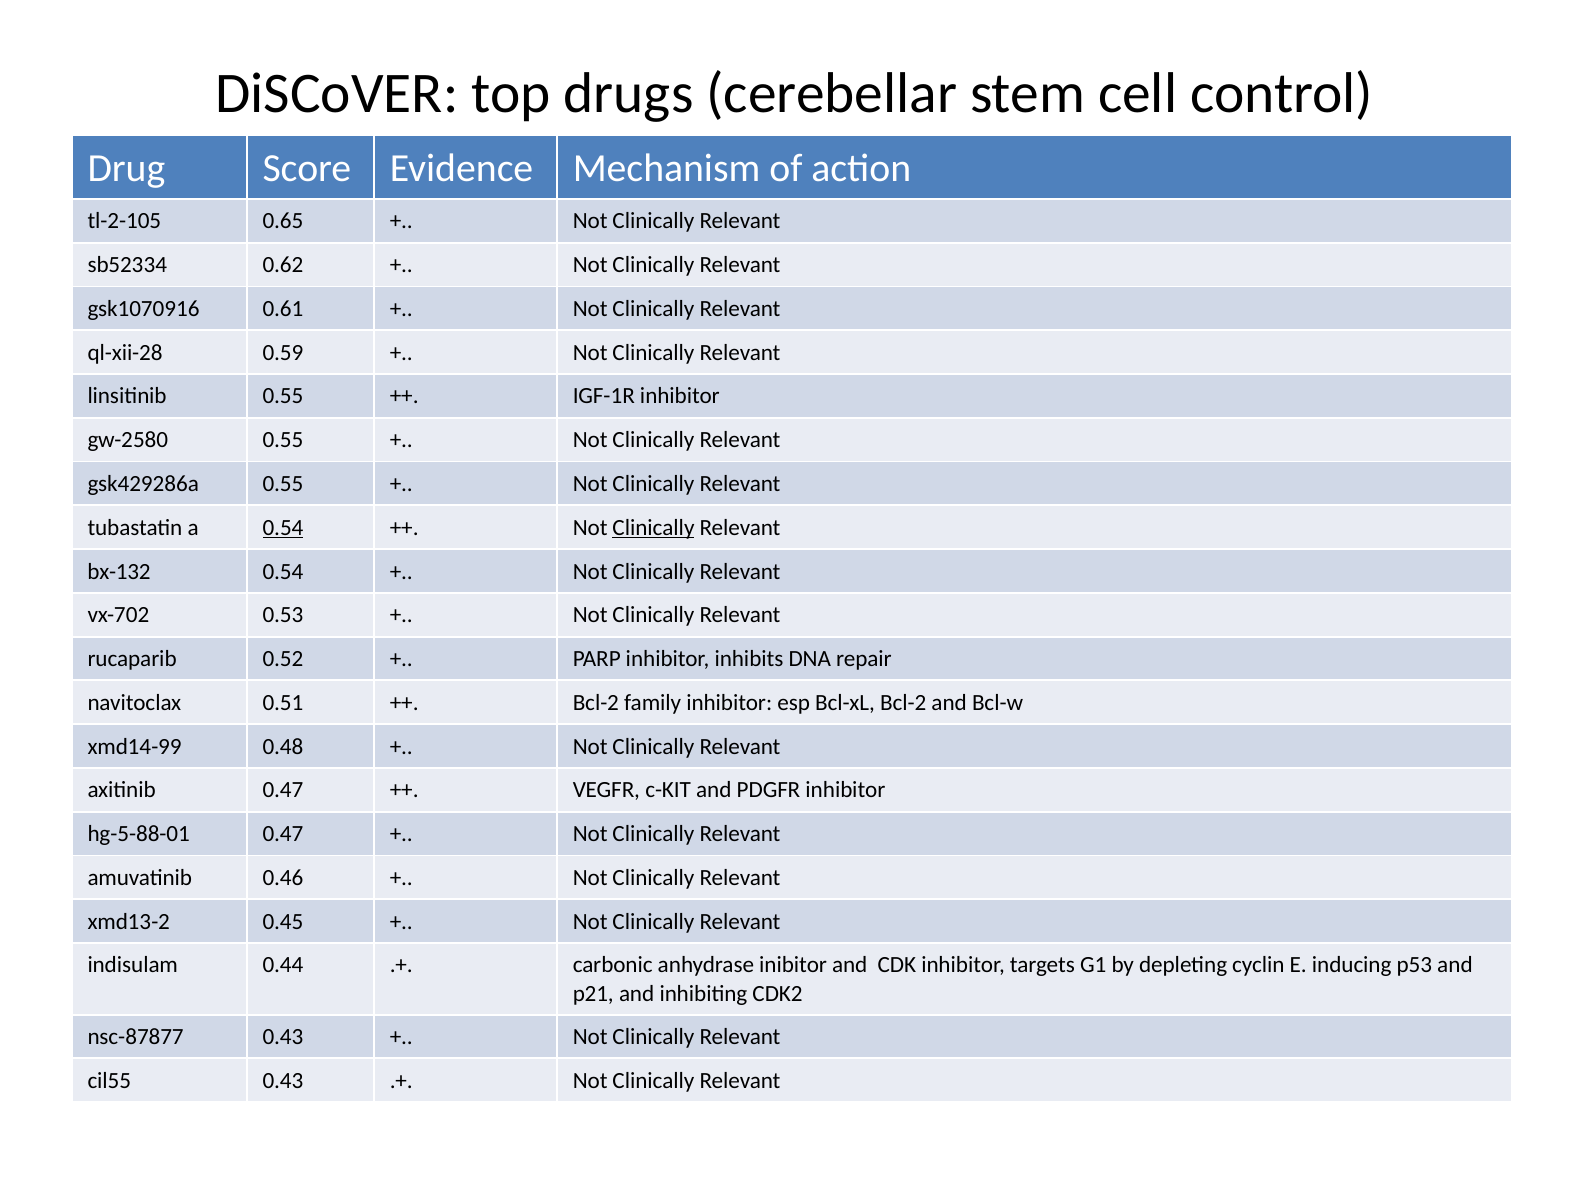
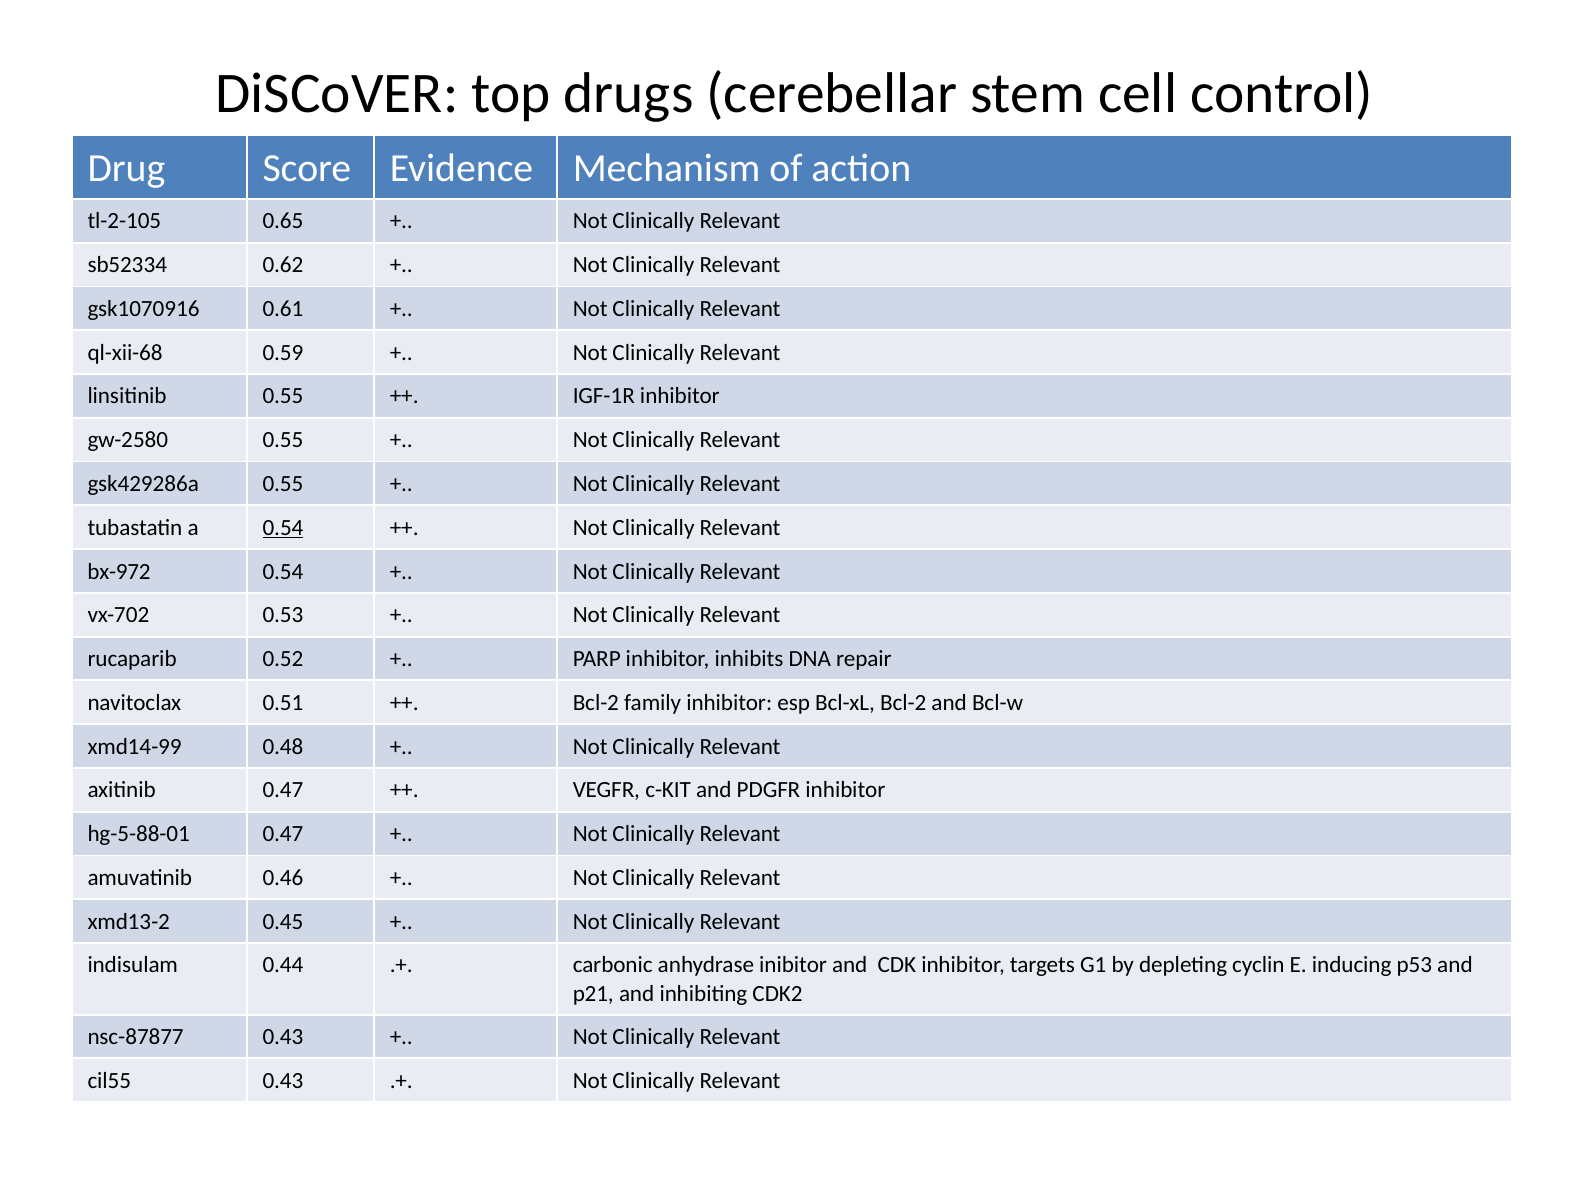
ql-xii-28: ql-xii-28 -> ql-xii-68 (125, 353)
Clinically underline: present -> none (653, 528)
bx-132: bx-132 -> bx-972 (119, 572)
